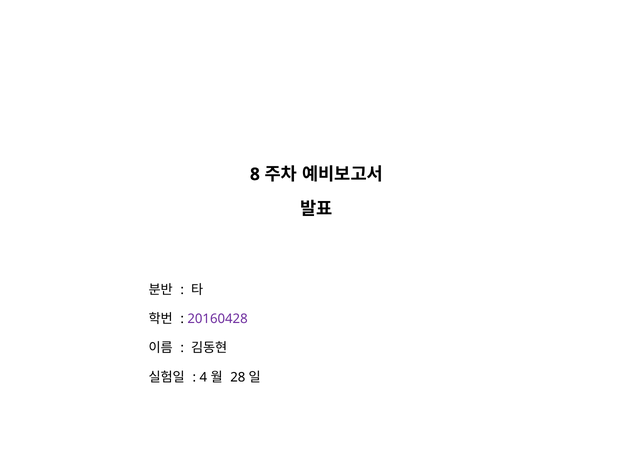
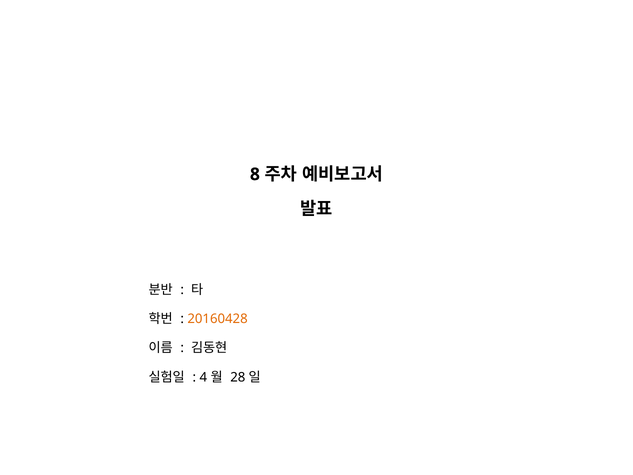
20160428 colour: purple -> orange (218, 319)
